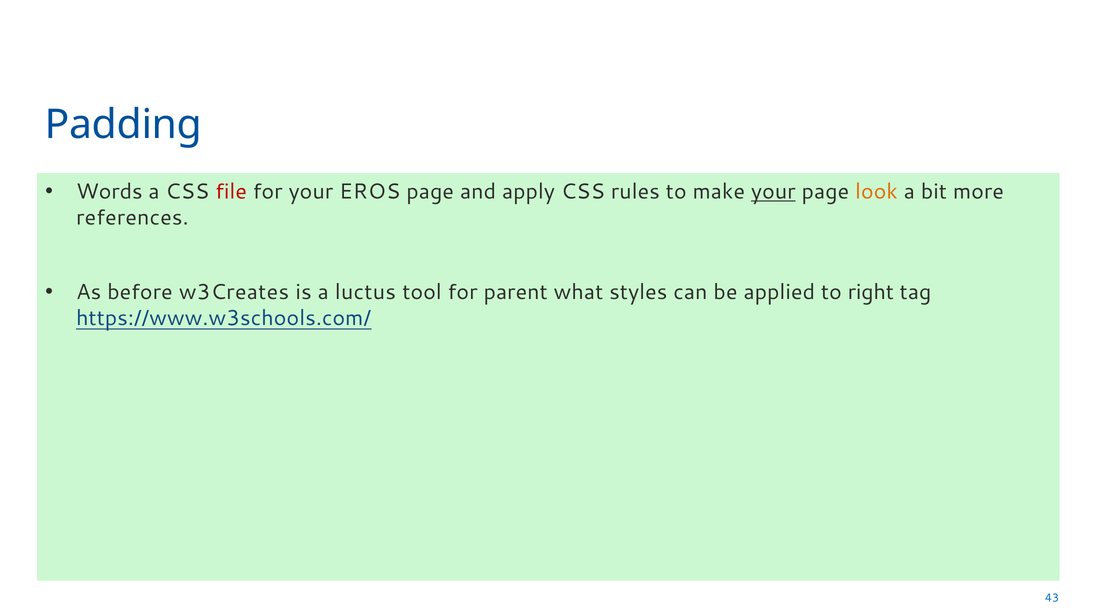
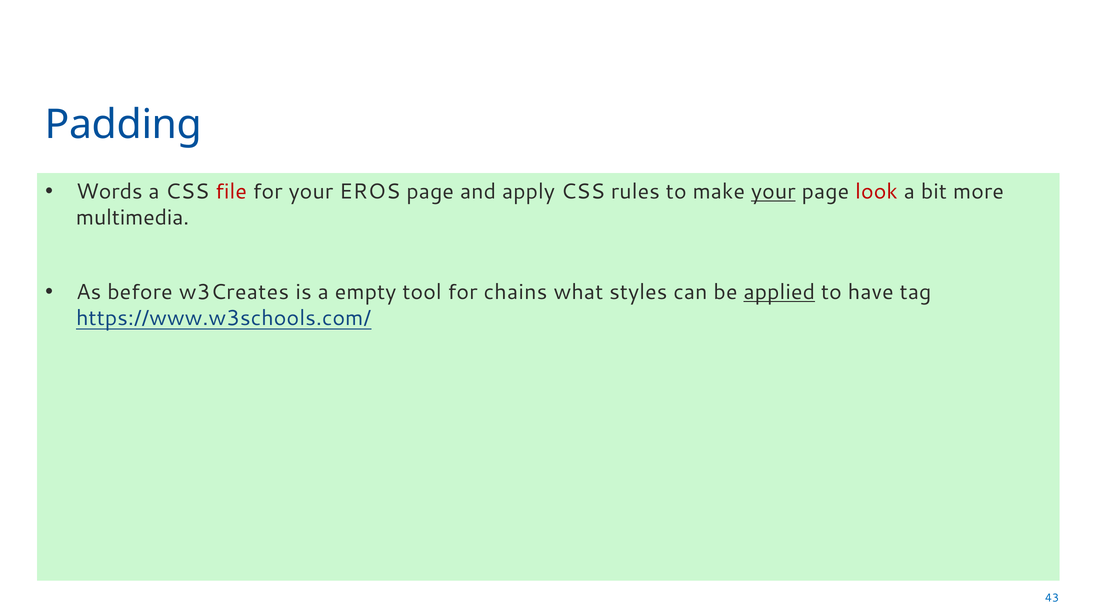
look colour: orange -> red (876, 192)
references: references -> multimedia (133, 218)
luctus: luctus -> empty (366, 292)
parent: parent -> chains (515, 292)
applied underline: none -> present (779, 292)
right: right -> have (871, 292)
